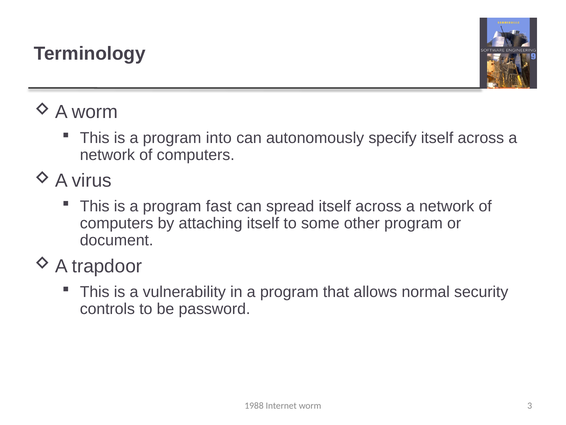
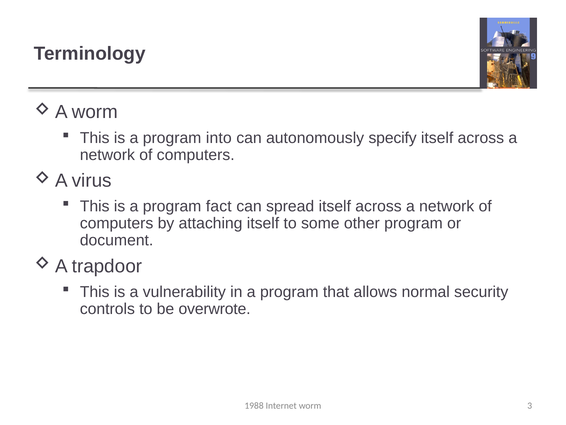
fast: fast -> fact (219, 206)
password: password -> overwrote (215, 309)
